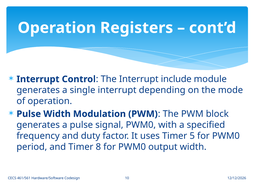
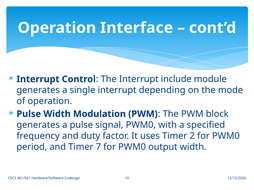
Registers: Registers -> Interface (137, 28)
5: 5 -> 2 (192, 136)
8: 8 -> 7 (98, 147)
